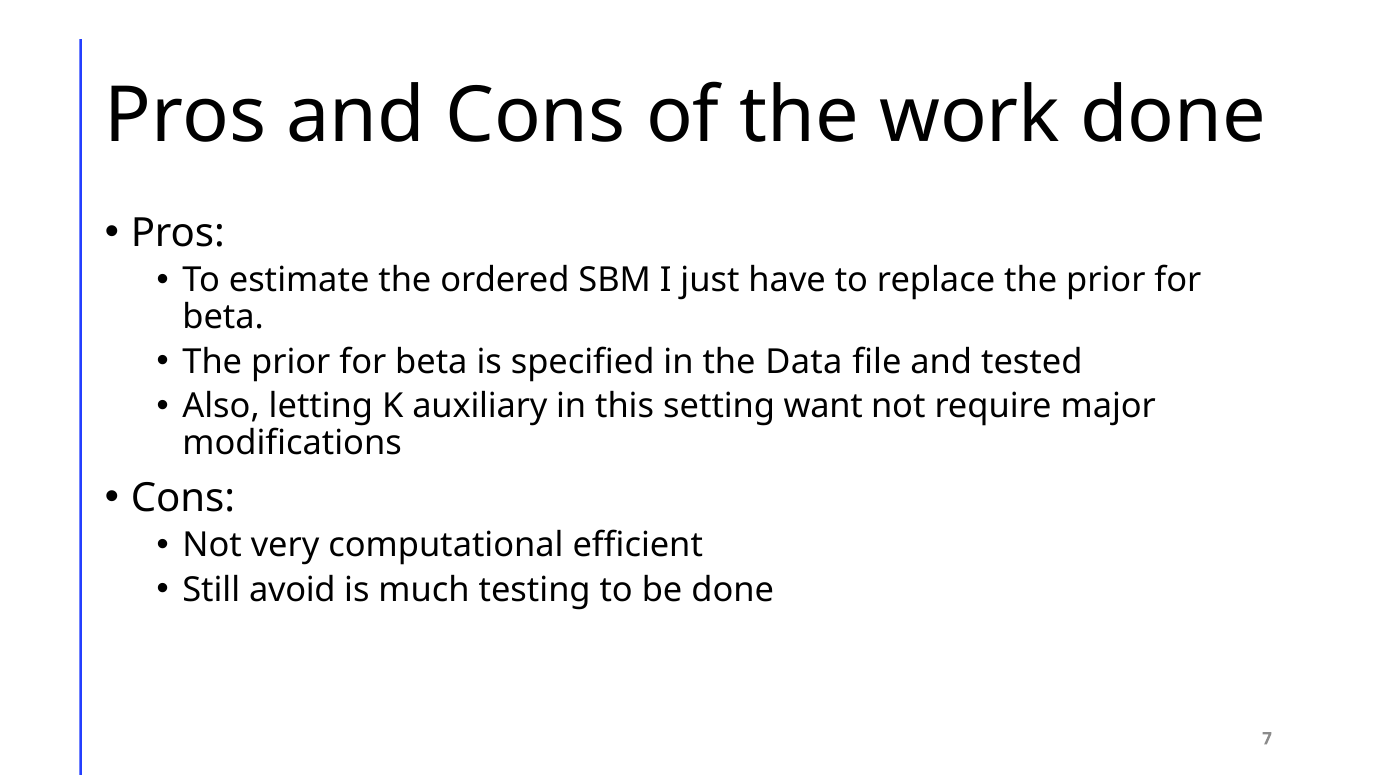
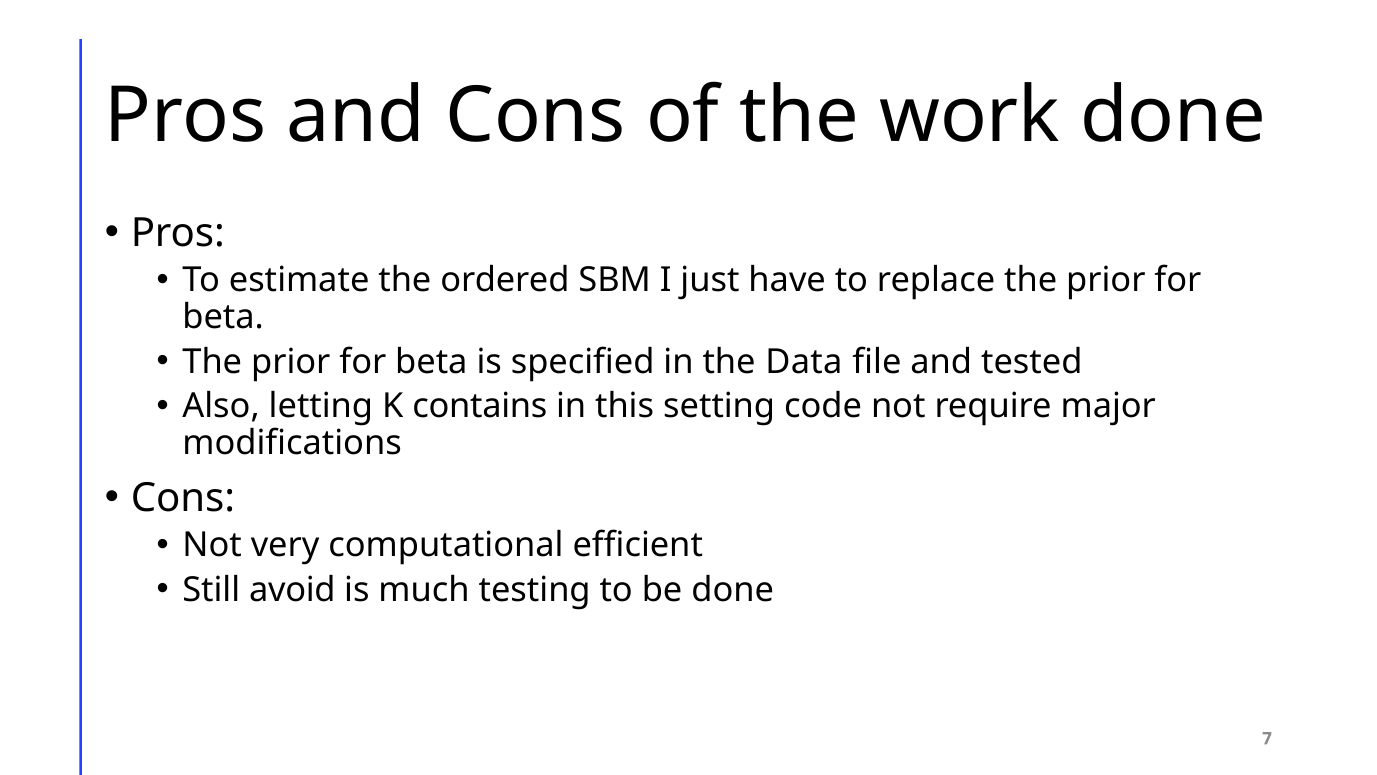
auxiliary: auxiliary -> contains (480, 406)
want: want -> code (823, 406)
